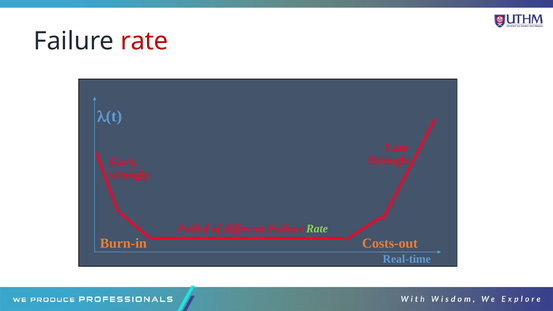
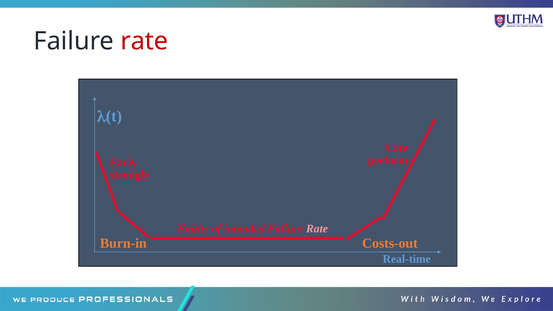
through: through -> perform (388, 160)
Failed: Failed -> Faults (193, 229)
different: different -> intended (244, 229)
Rate colour: light green -> pink (317, 229)
